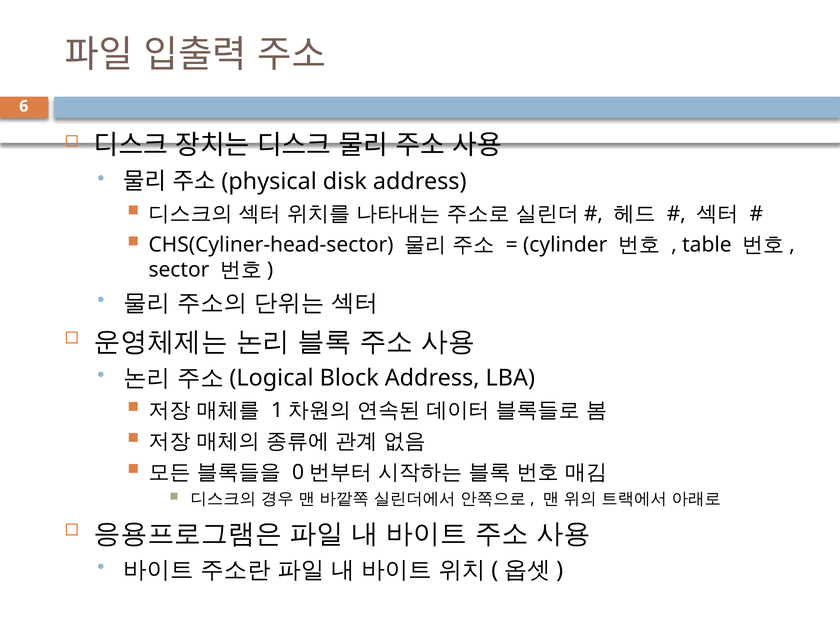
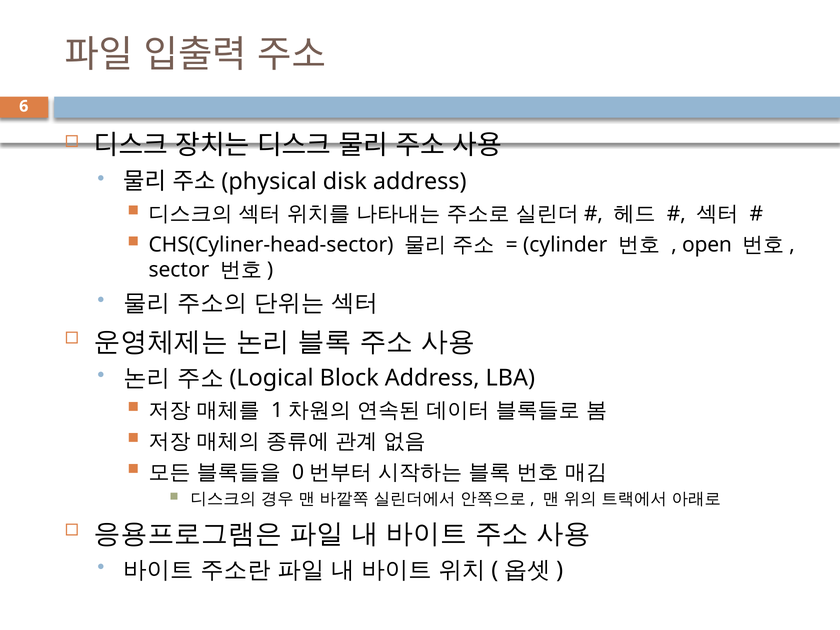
table: table -> open (707, 245)
